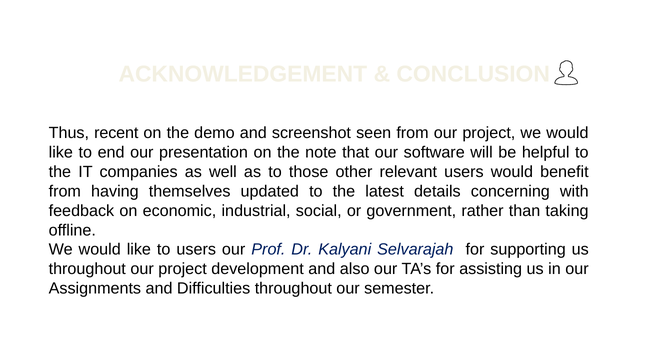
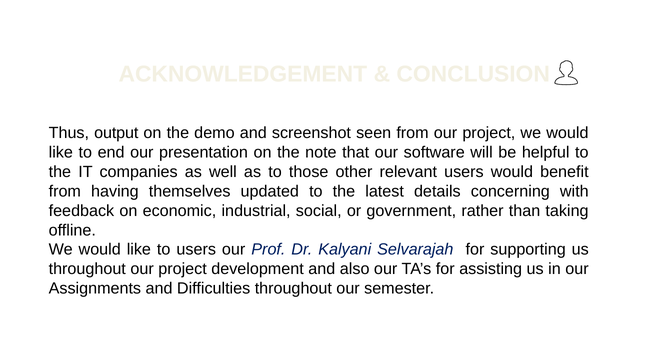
recent: recent -> output (116, 133)
